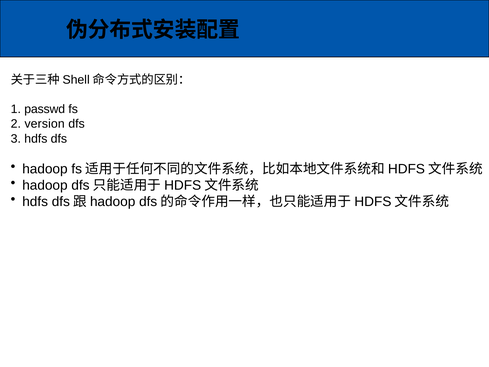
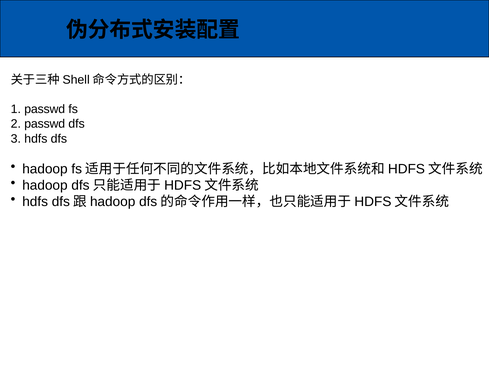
2 version: version -> passwd (45, 124)
